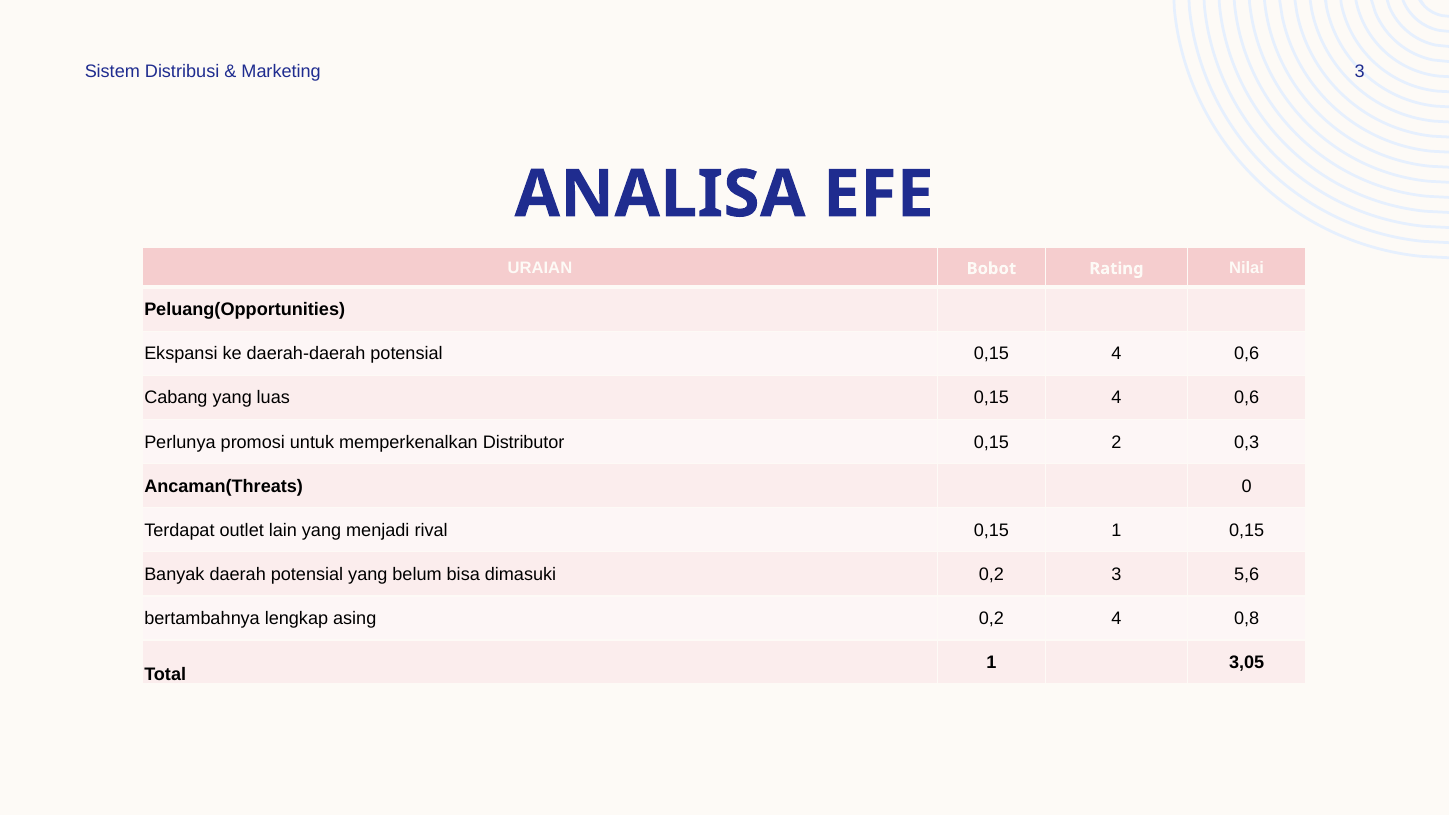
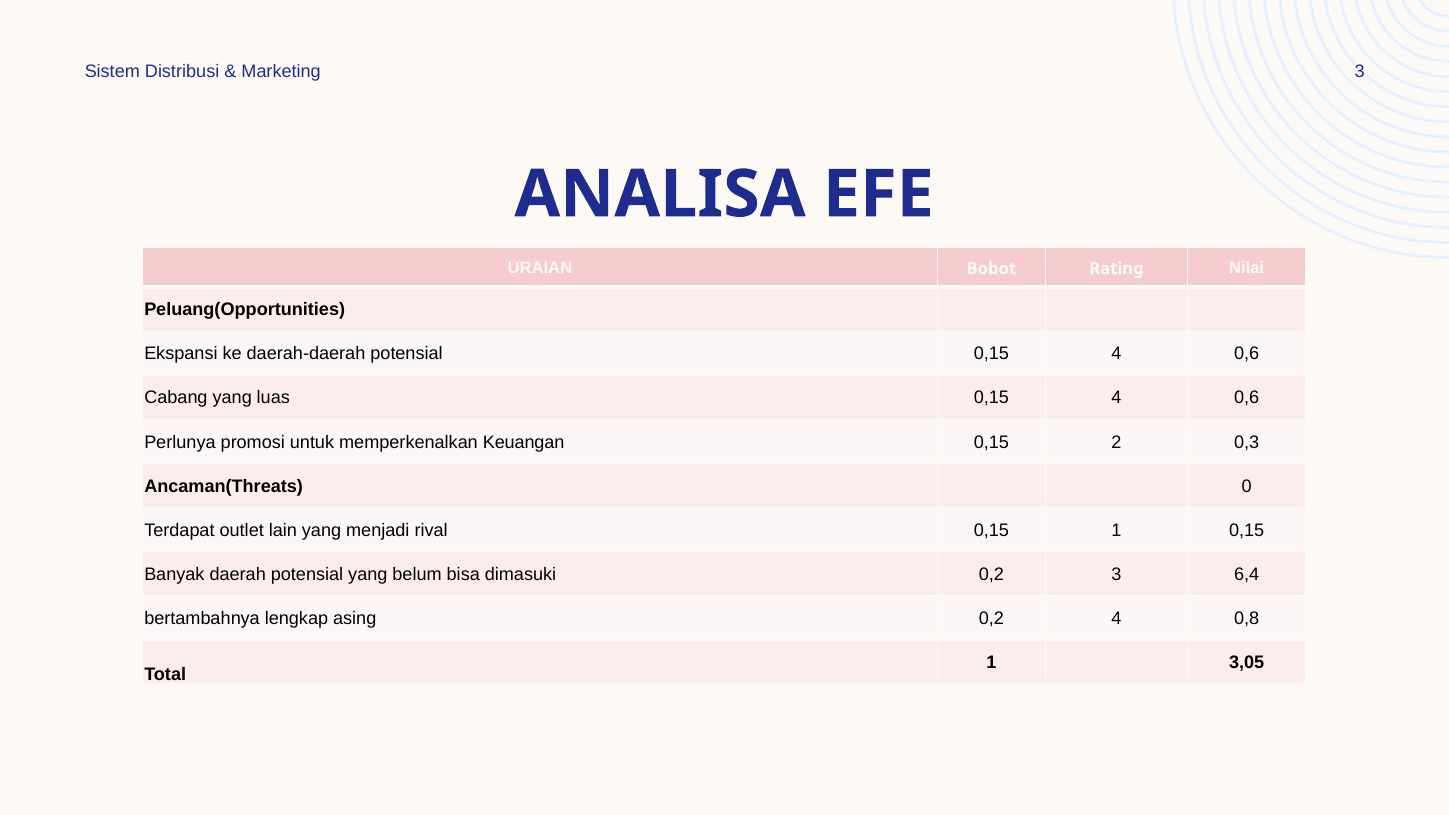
Distributor: Distributor -> Keuangan (524, 442)
5,6: 5,6 -> 6,4 (1247, 574)
